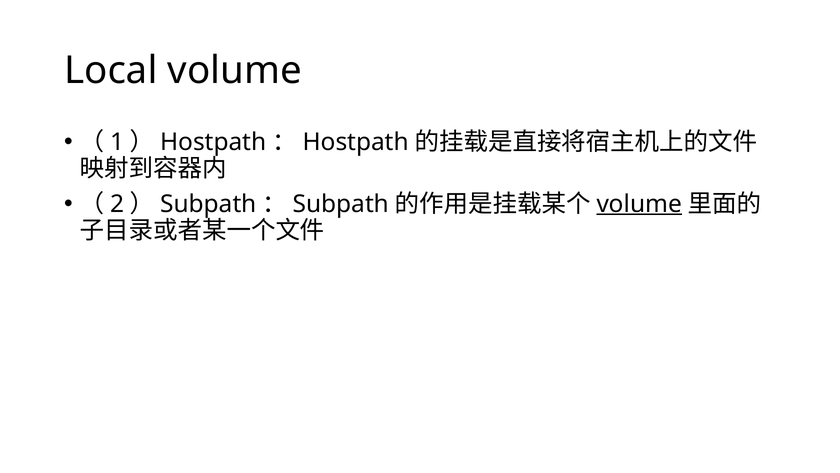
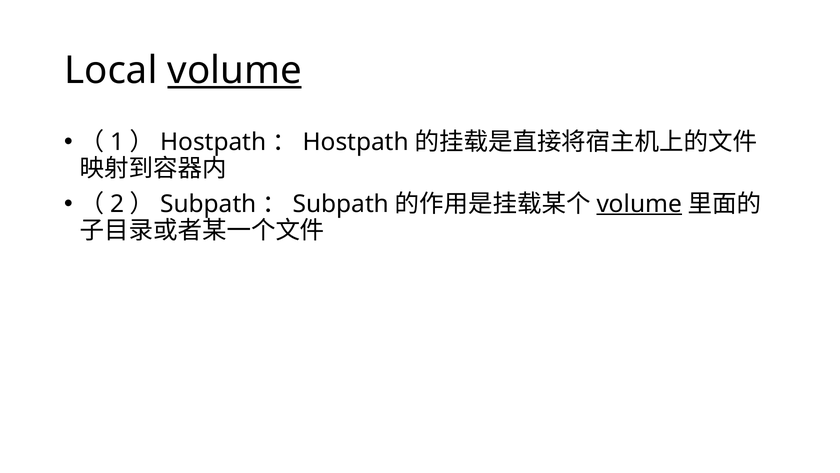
volume underline: none -> present (235, 71)
